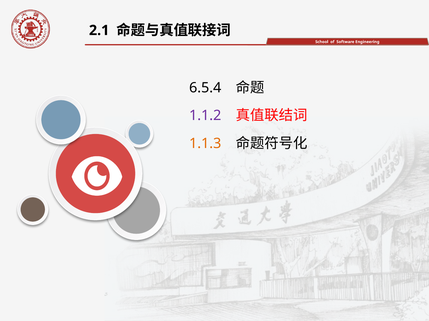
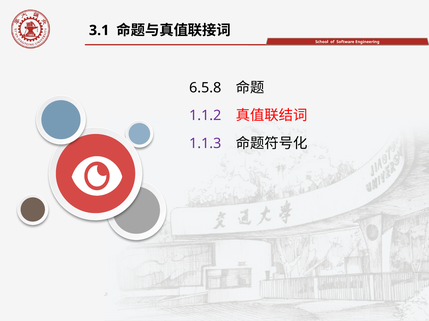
2.1: 2.1 -> 3.1 (99, 30)
6.5.4: 6.5.4 -> 6.5.8 (205, 88)
1.1.3 colour: orange -> purple (205, 144)
